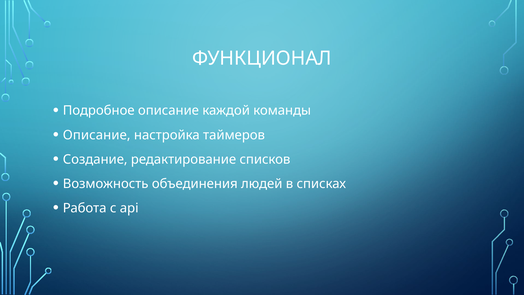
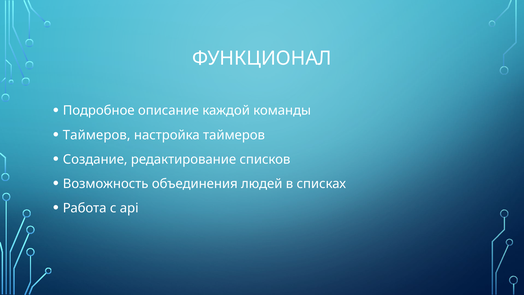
Описание: Описание -> Таймеров (97, 135)
